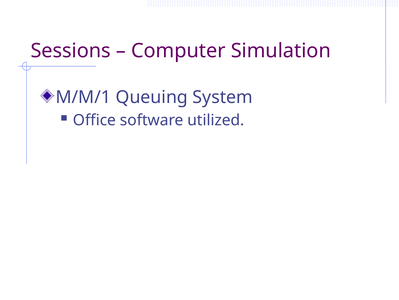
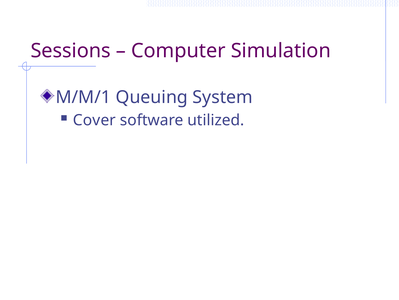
Office: Office -> Cover (94, 120)
